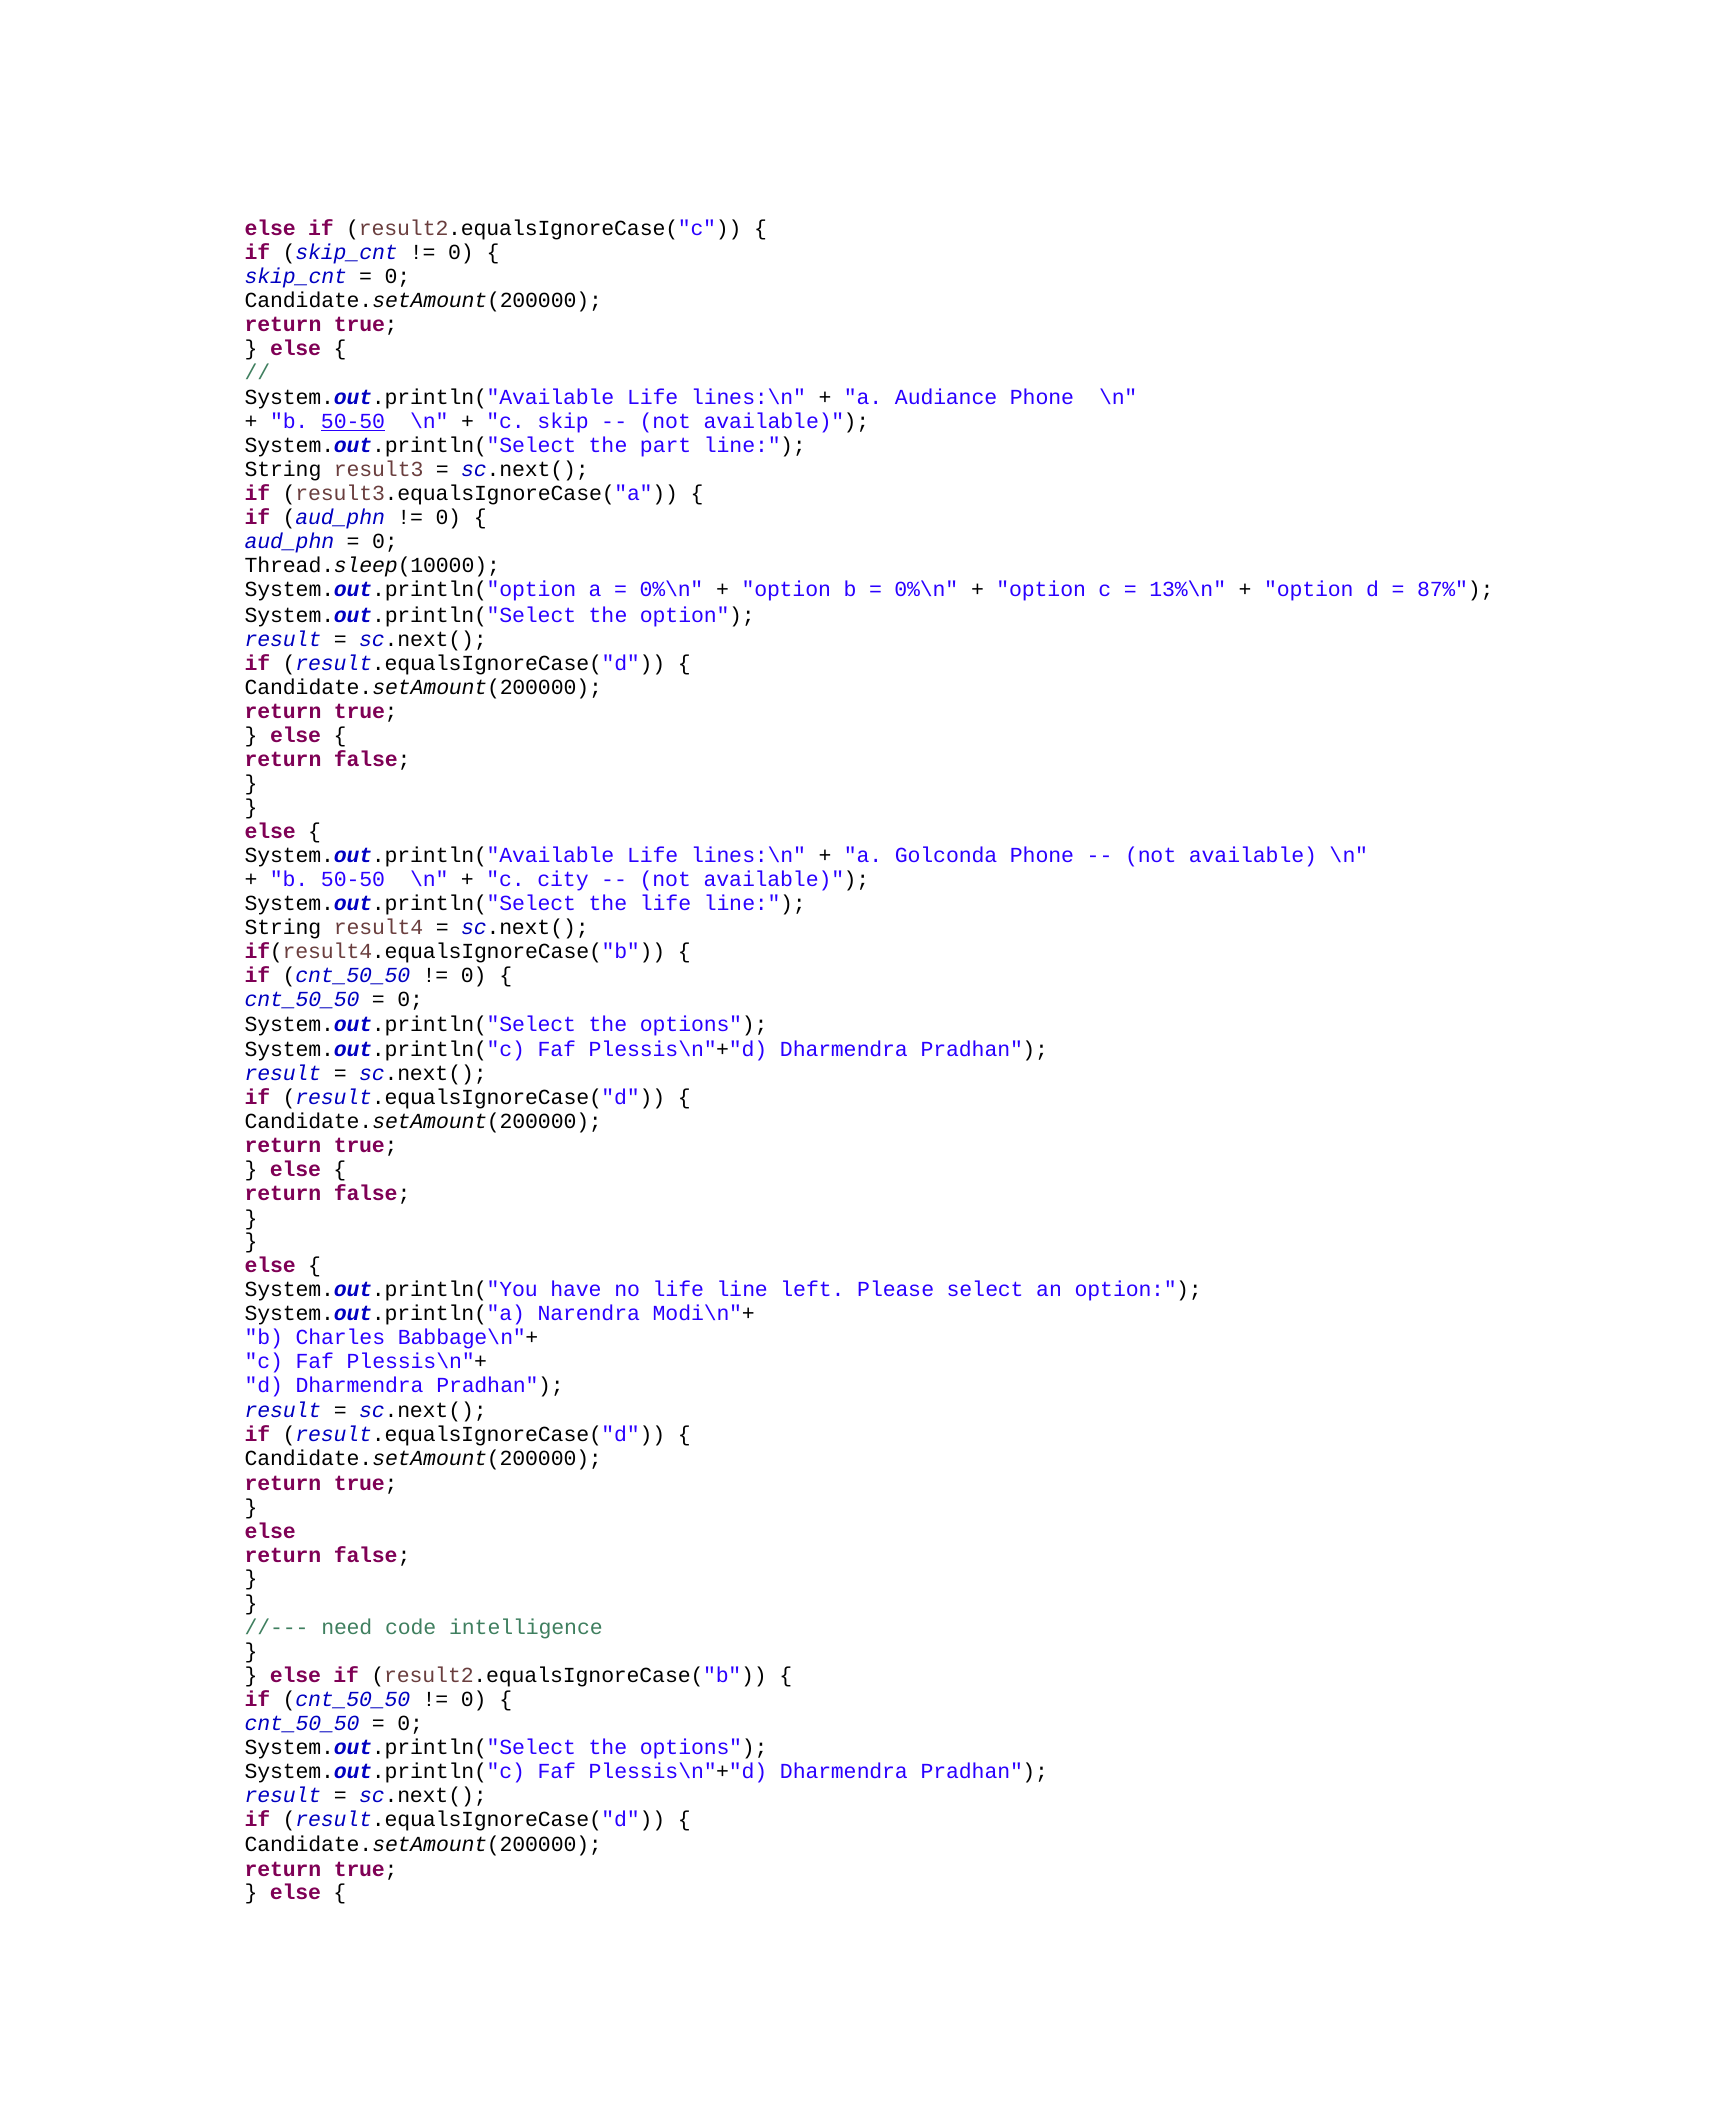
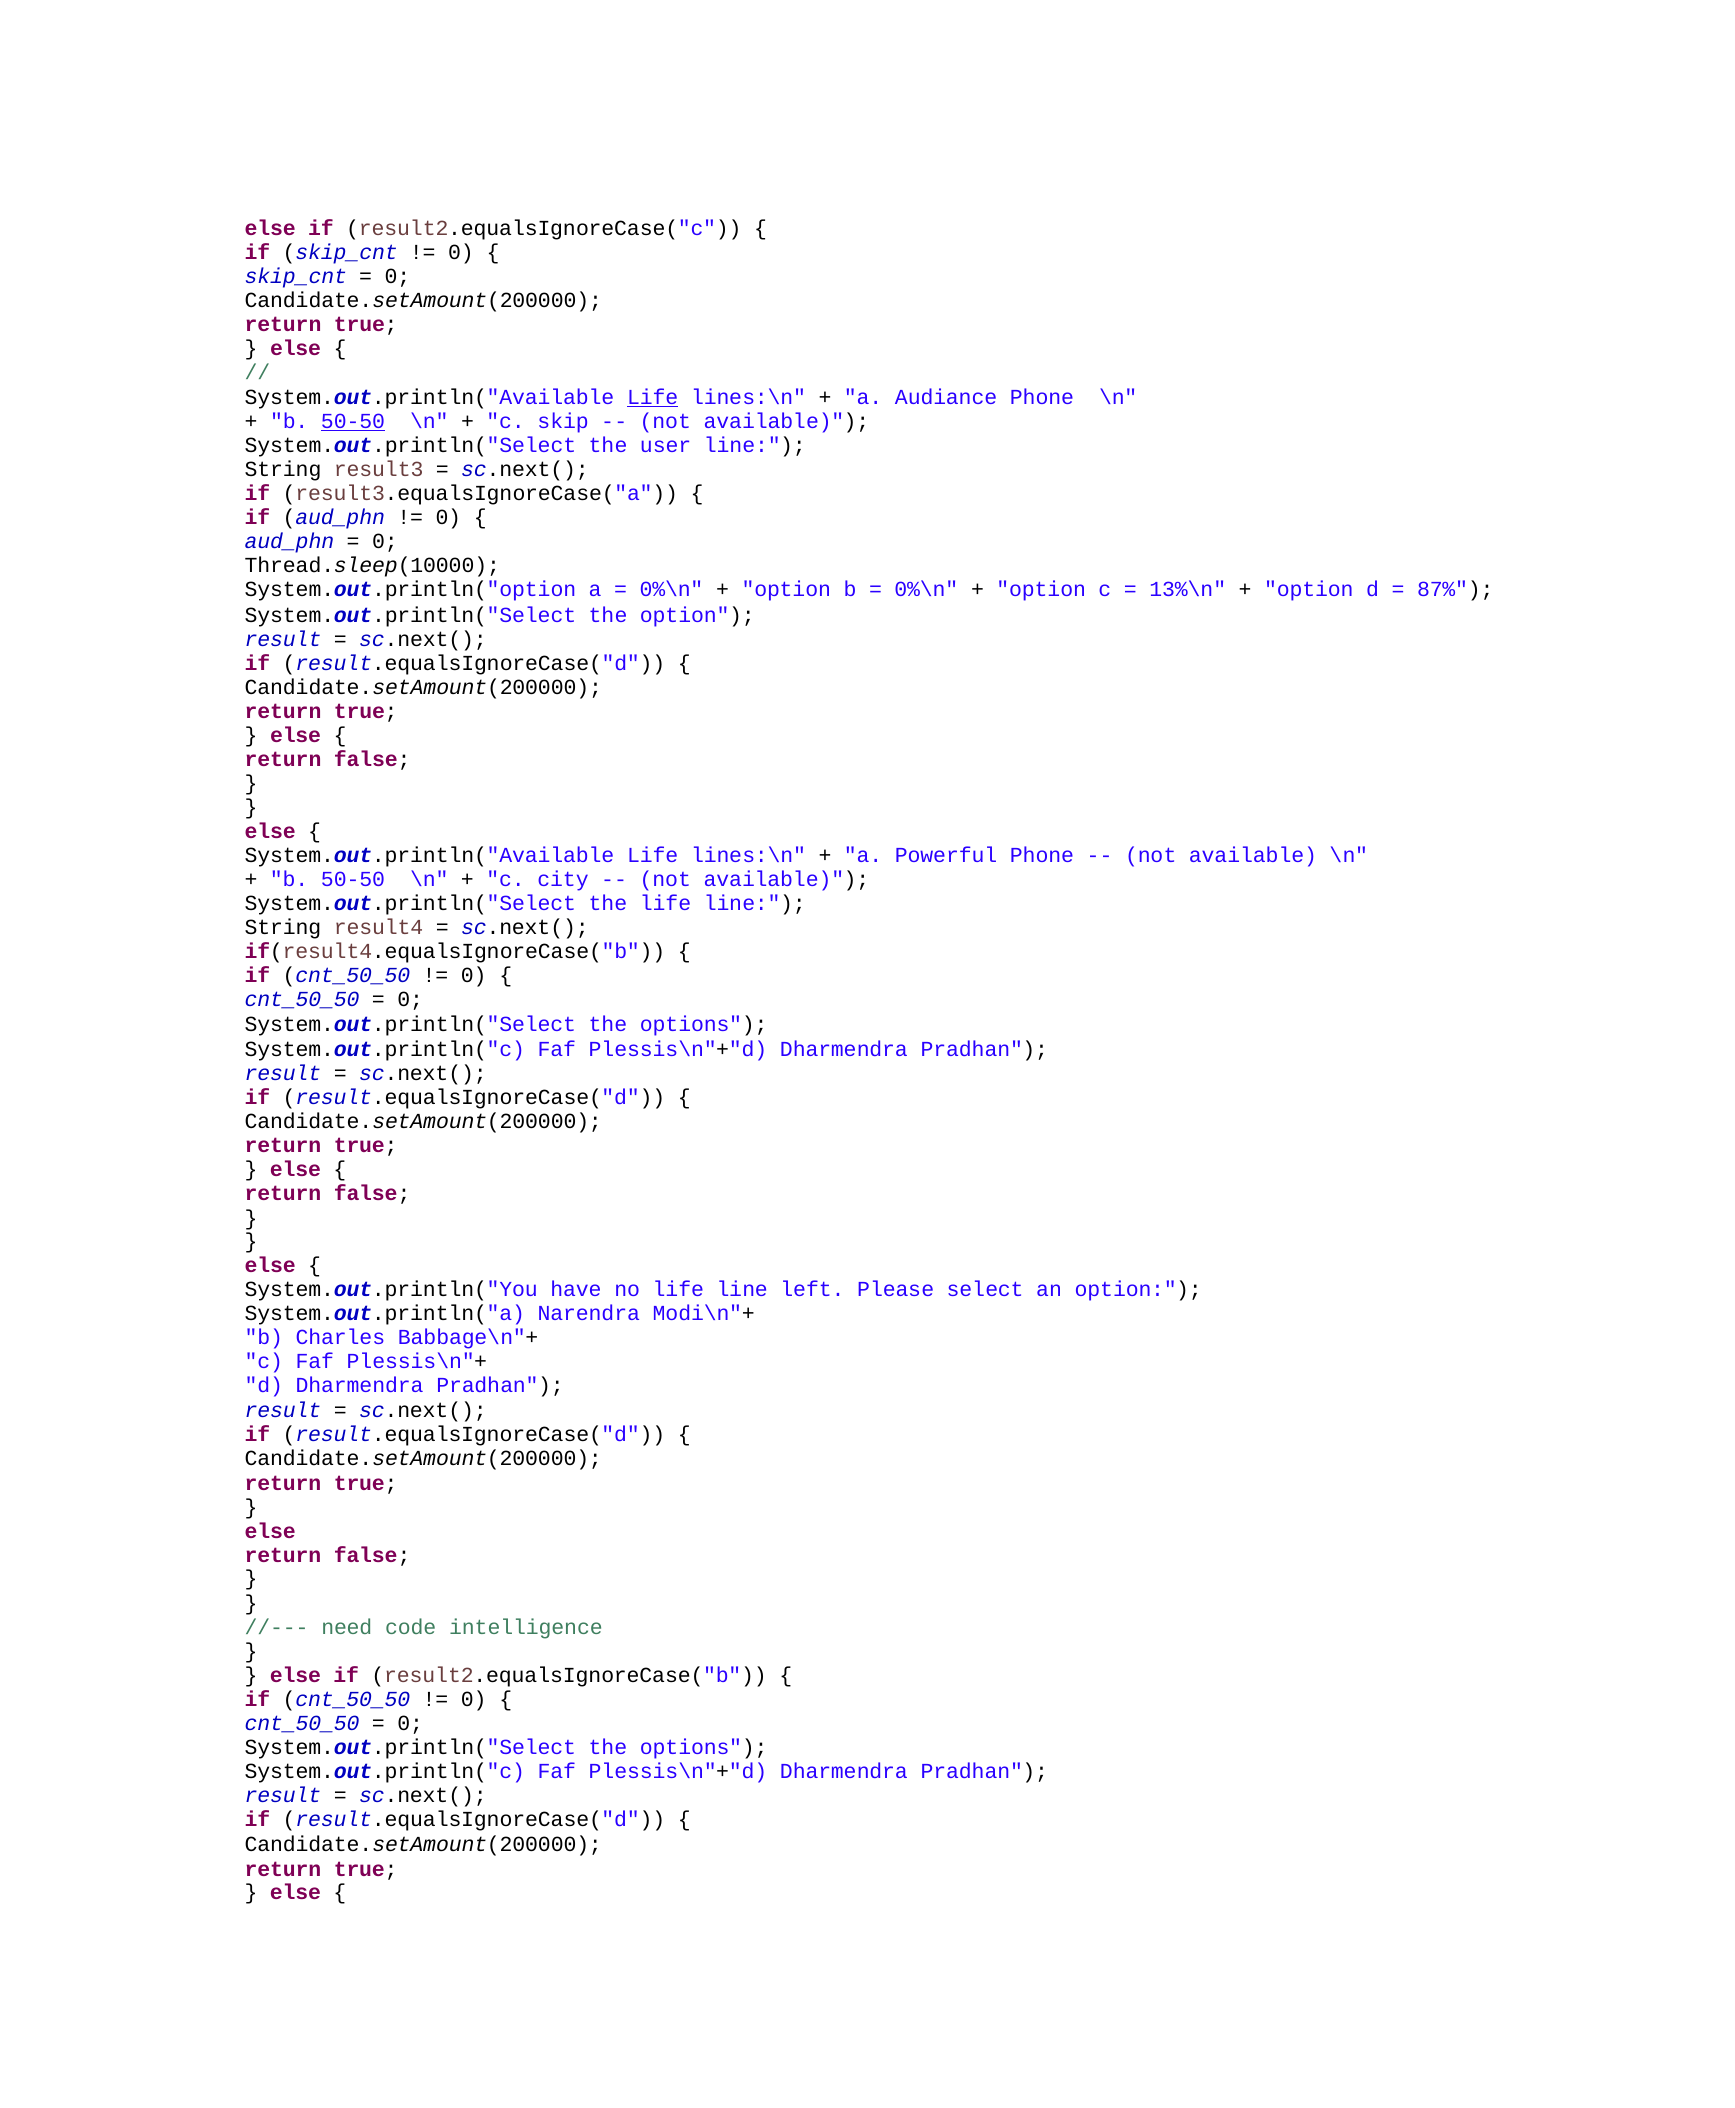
Life underline: none -> present (653, 397)
part: part -> user (666, 445)
Golconda: Golconda -> Powerful (946, 855)
